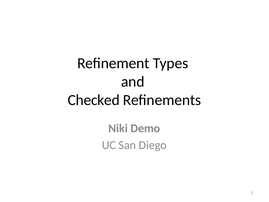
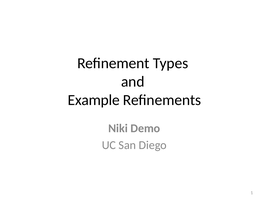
Checked: Checked -> Example (94, 100)
